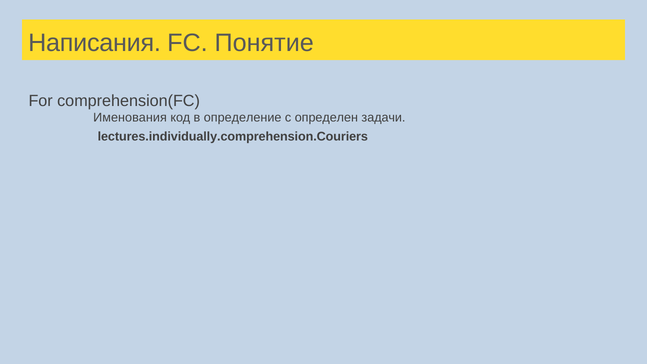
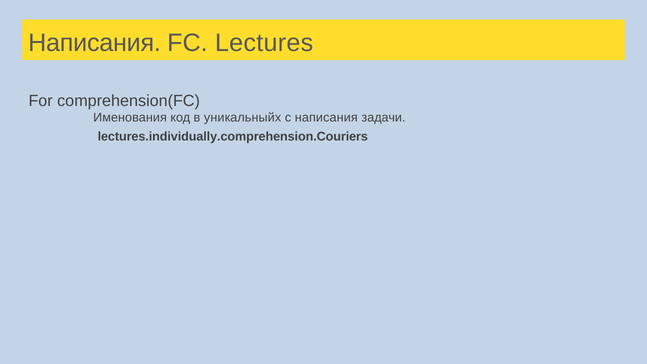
Понятие: Понятие -> Lectures (264, 43)
определение: определение -> уникальныйх (243, 118)
с определен: определен -> написания (326, 118)
